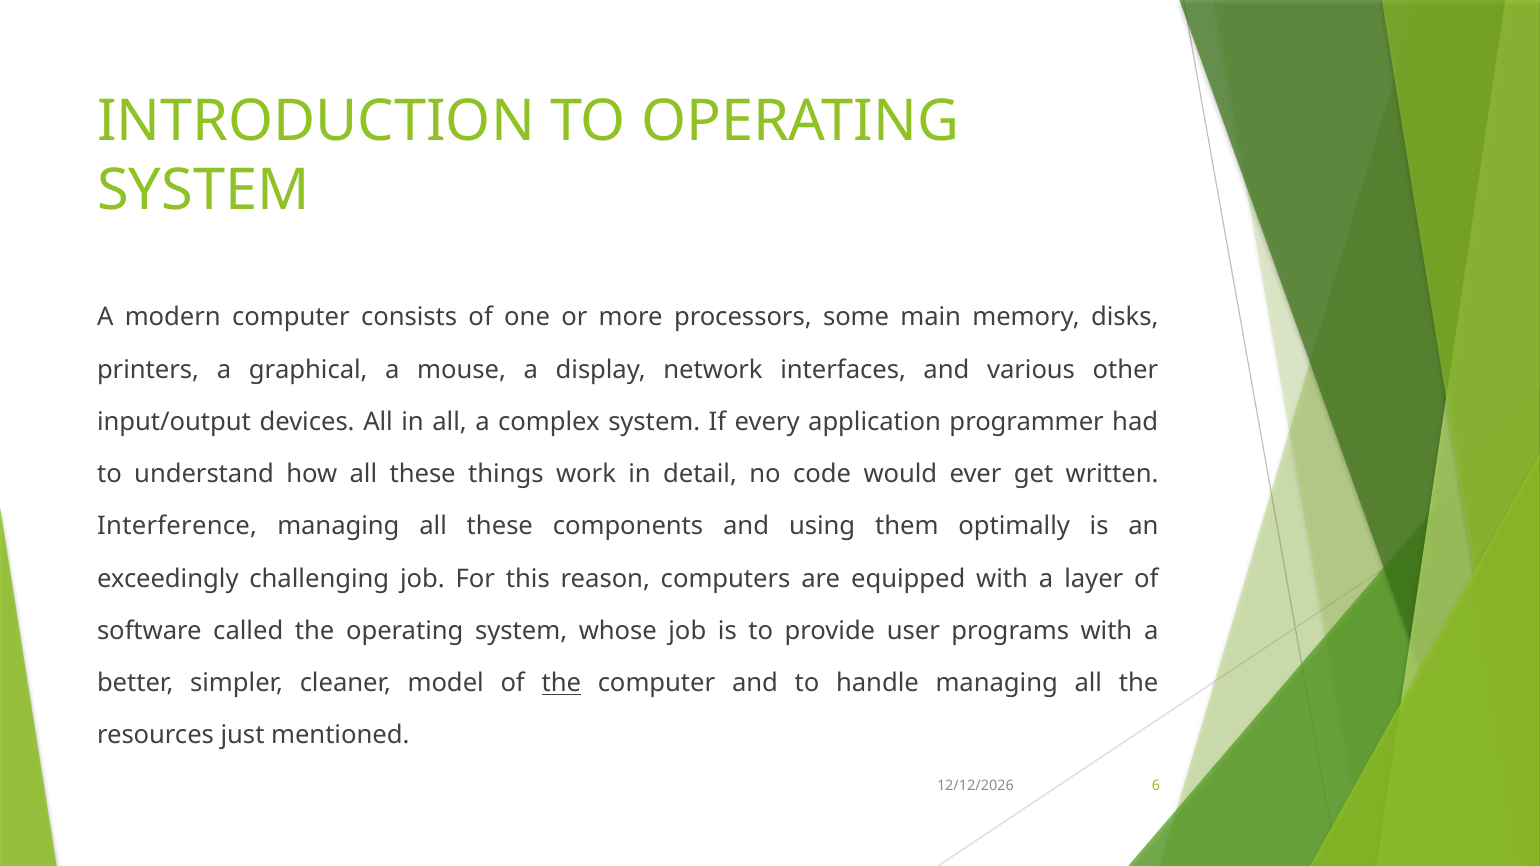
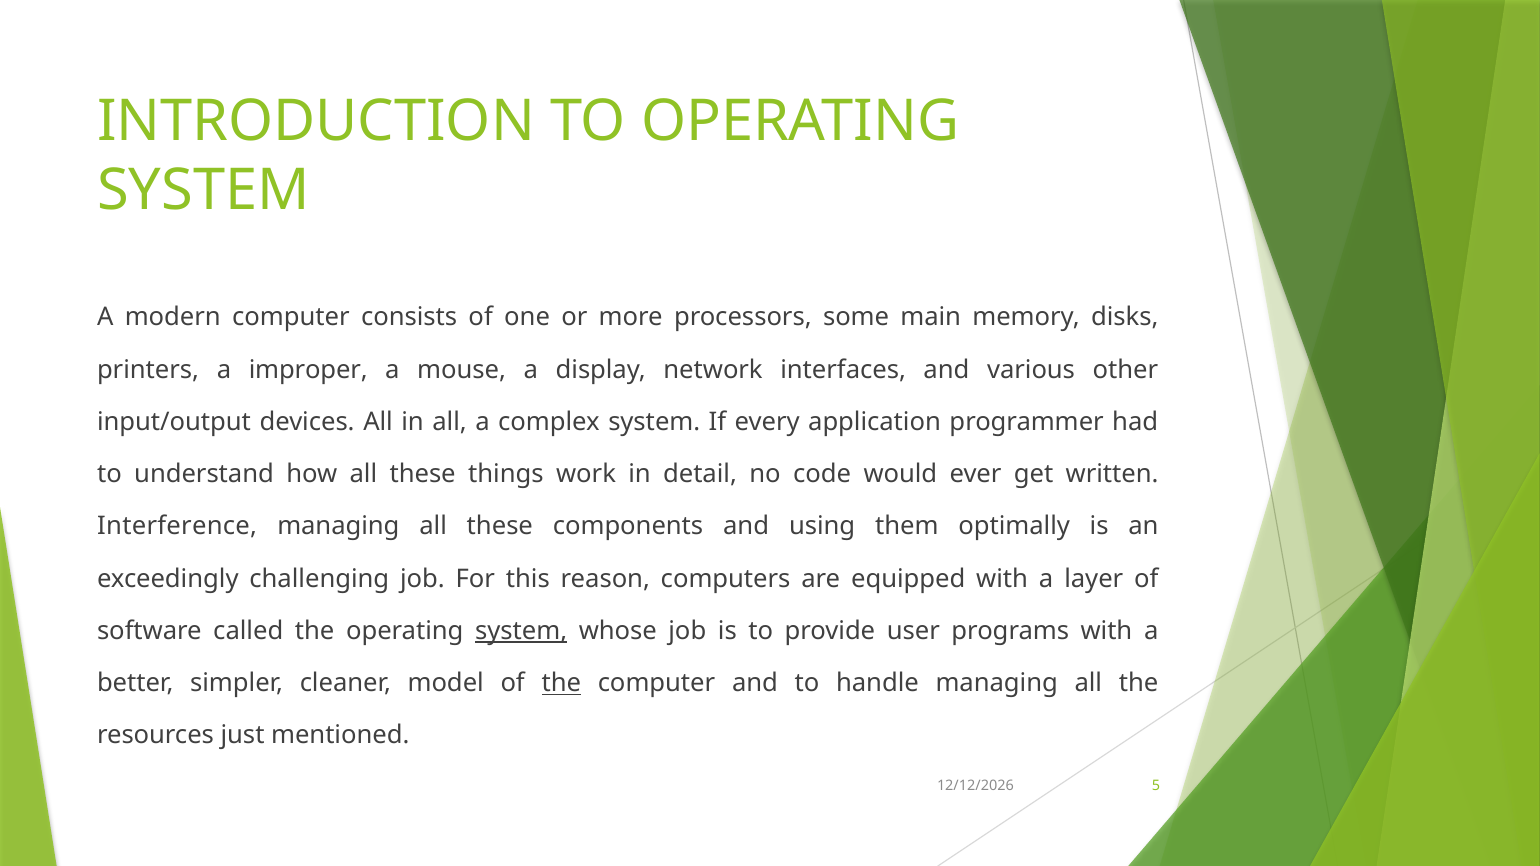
graphical: graphical -> improper (308, 370)
system underline: none -> present (521, 631)
6: 6 -> 5 (1156, 786)
